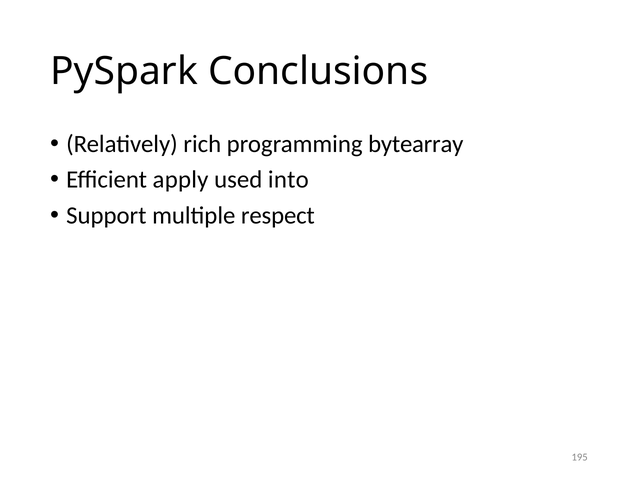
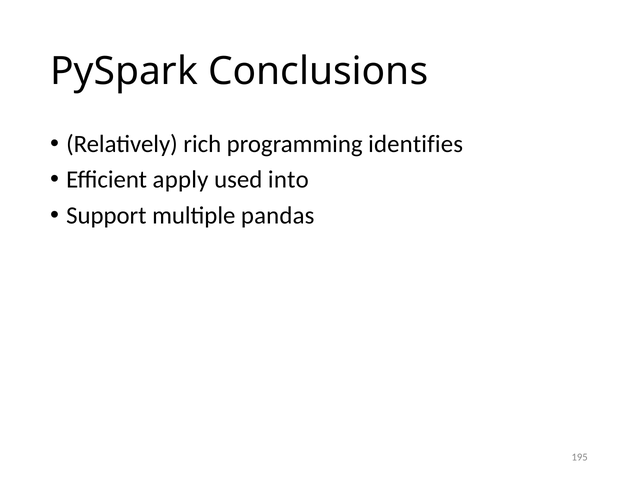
bytearray: bytearray -> identifies (416, 144)
respect: respect -> pandas (278, 215)
